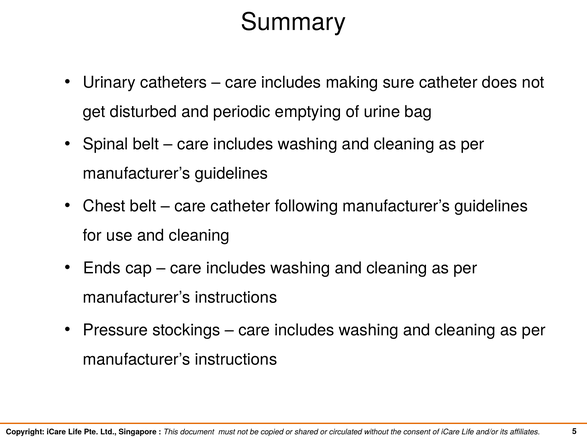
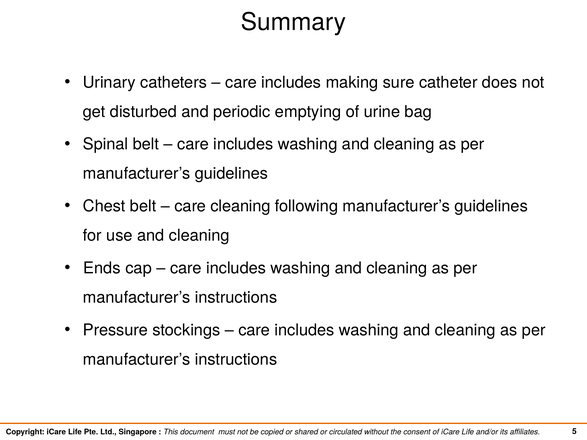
care catheter: catheter -> cleaning (241, 206)
